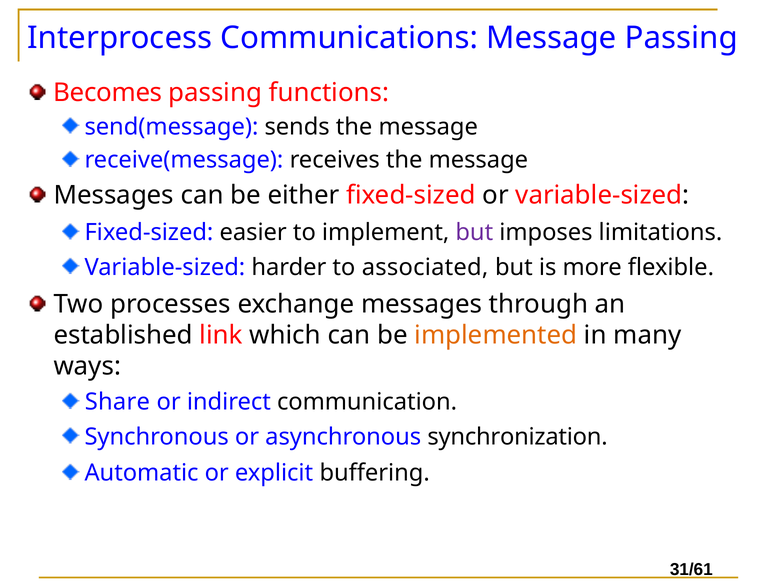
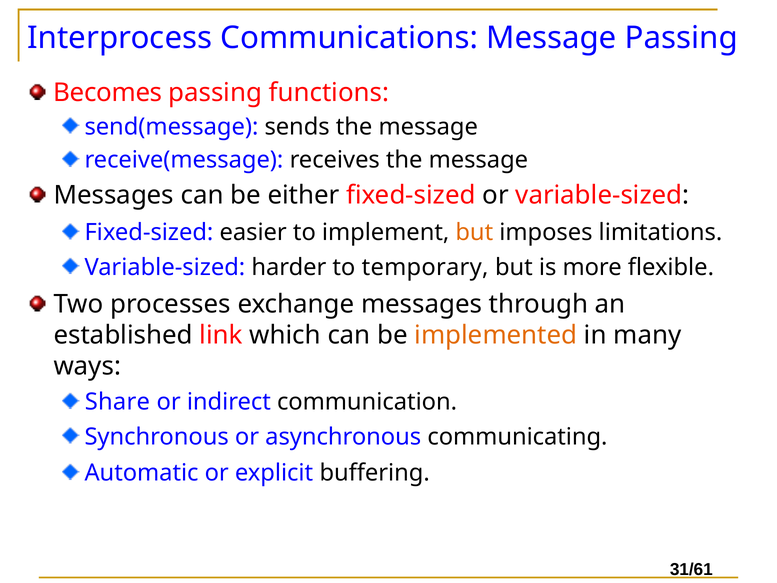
but colour: purple -> orange (474, 233)
associated: associated -> temporary (425, 267)
synchronization: synchronization -> communicating (517, 437)
